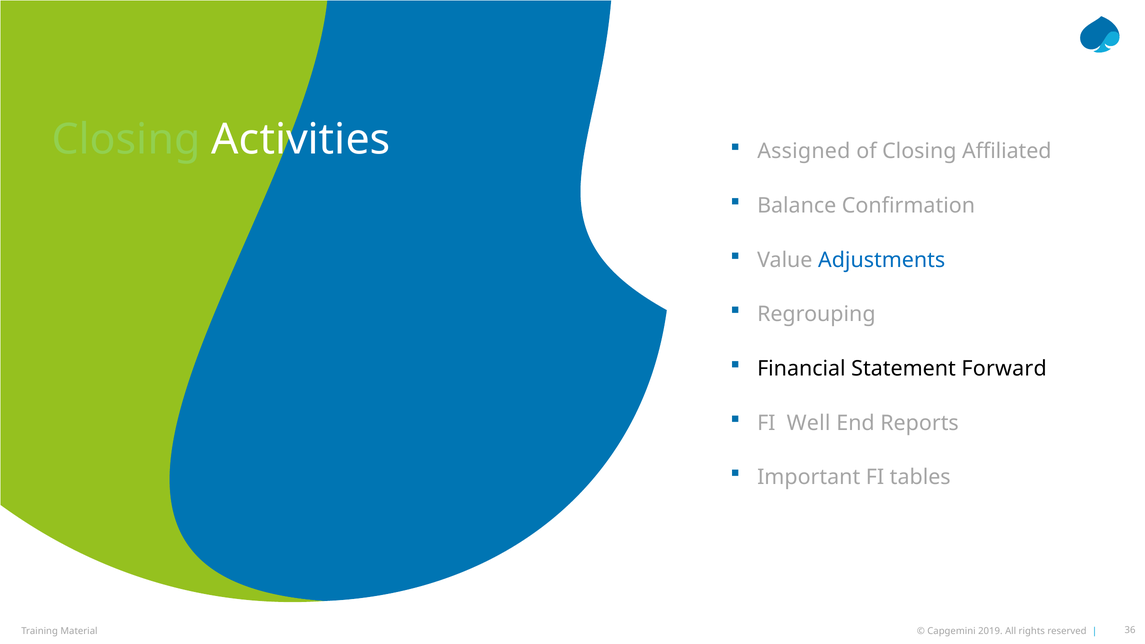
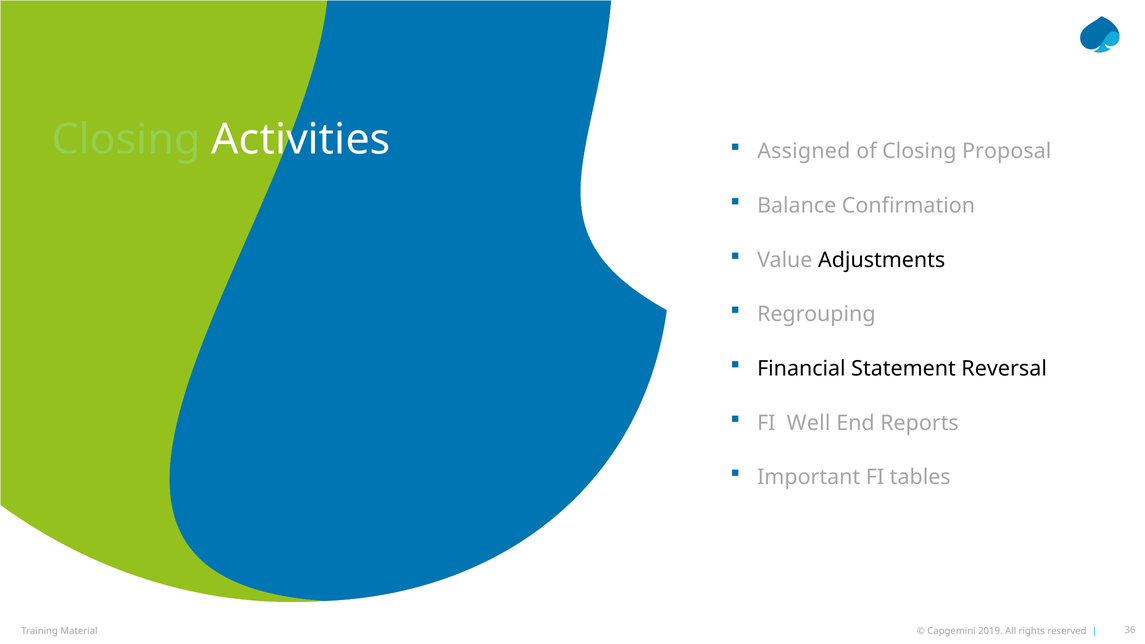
Affiliated: Affiliated -> Proposal (1007, 151)
Adjustments colour: blue -> black (882, 260)
Forward: Forward -> Reversal (1004, 369)
